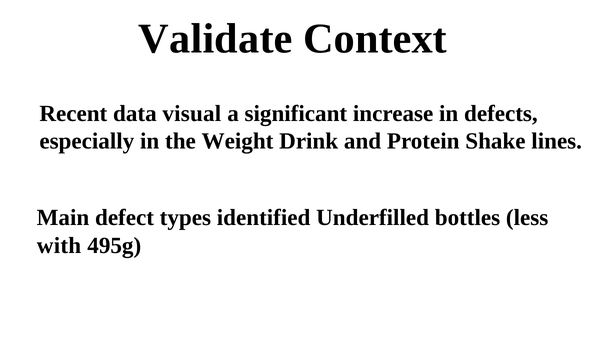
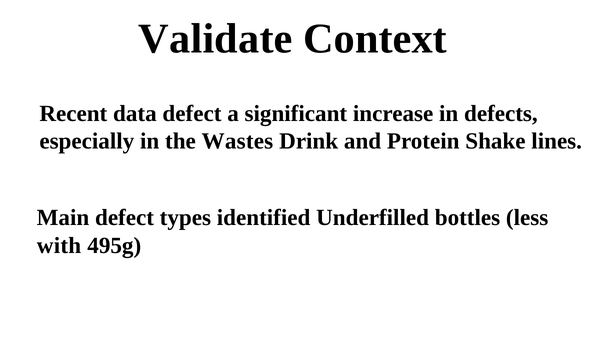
data visual: visual -> defect (192, 113)
Weight: Weight -> Wastes (237, 141)
